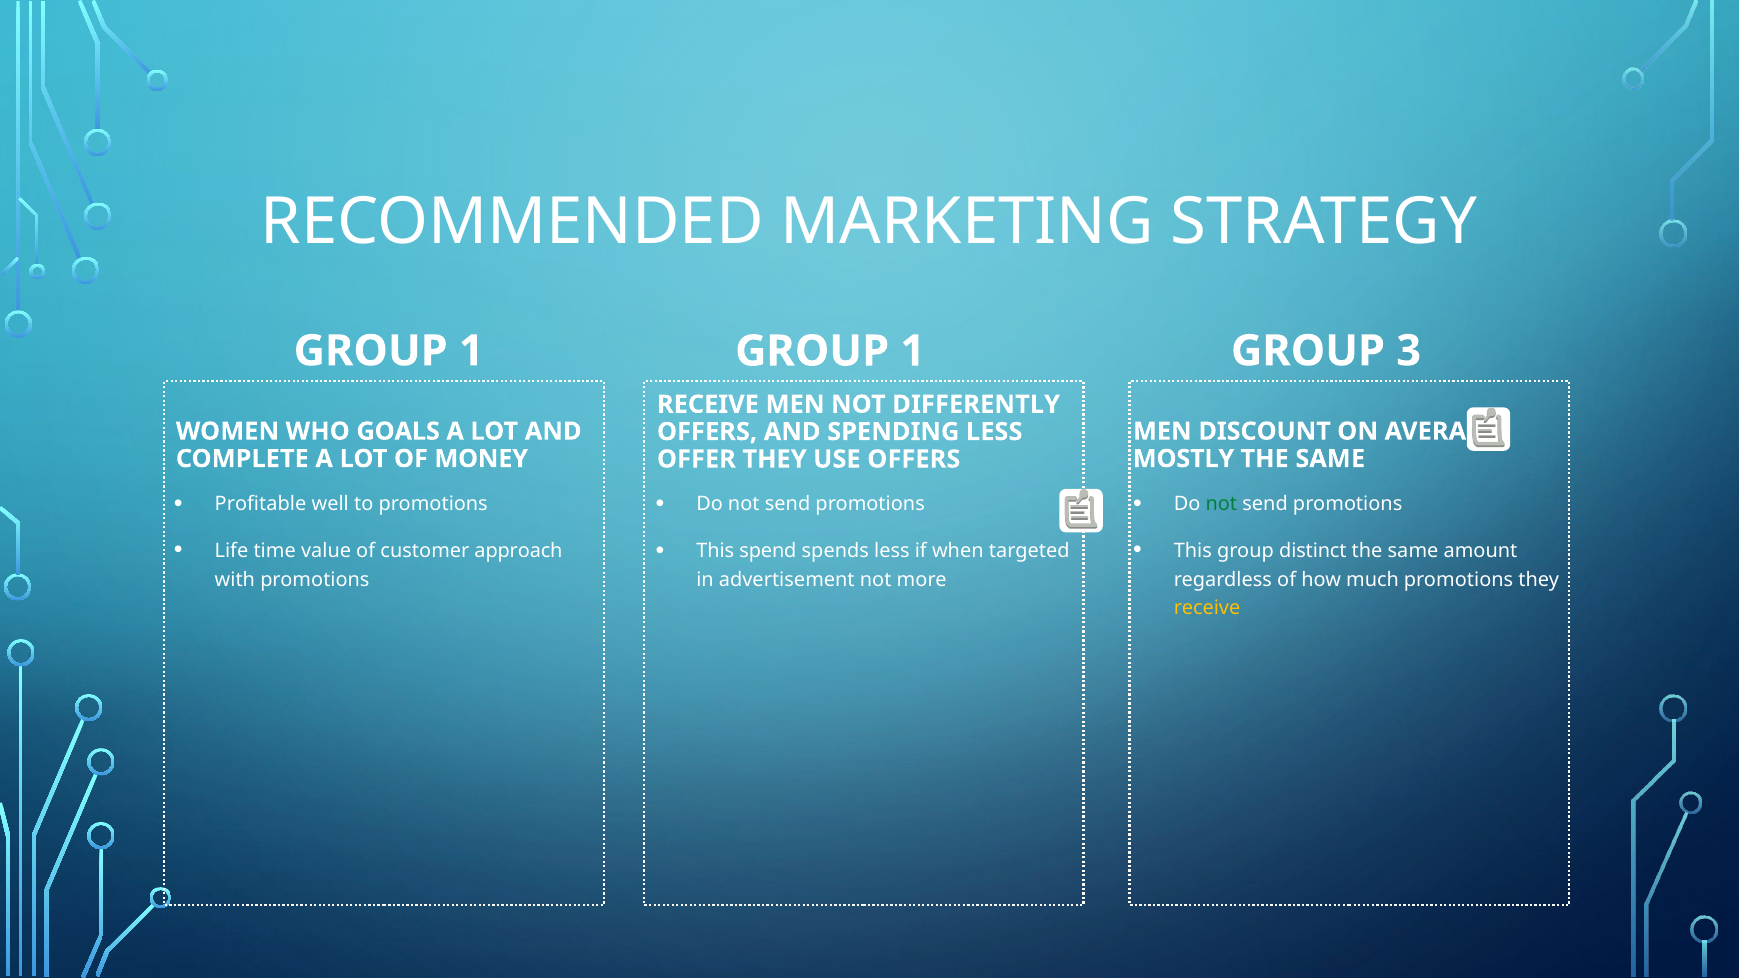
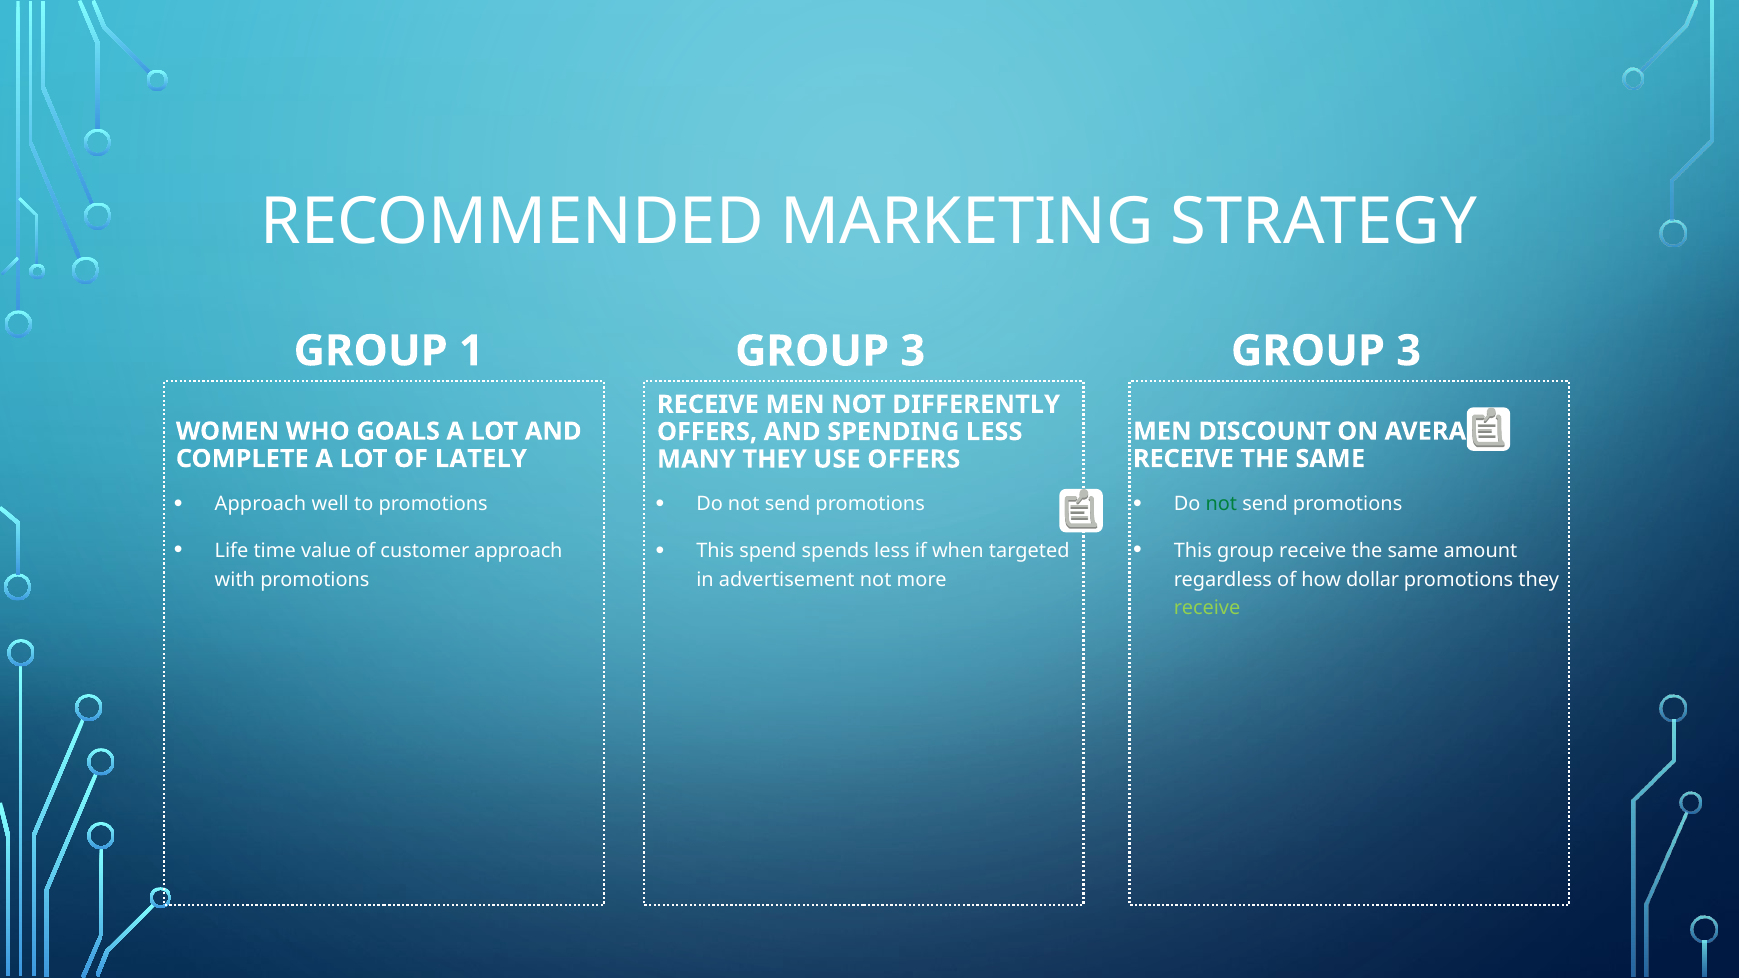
1 GROUP 1: 1 -> 3 (913, 351)
MONEY: MONEY -> LATELY (481, 459)
MOSTLY: MOSTLY -> RECEIVE (1183, 459)
OFFER: OFFER -> MANY (696, 459)
Profitable: Profitable -> Approach (260, 504)
group distinct: distinct -> receive (1313, 551)
much: much -> dollar (1373, 580)
receive colour: yellow -> light green (1207, 608)
